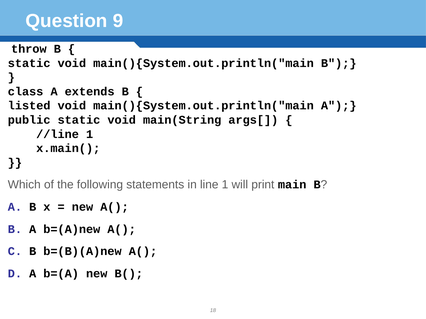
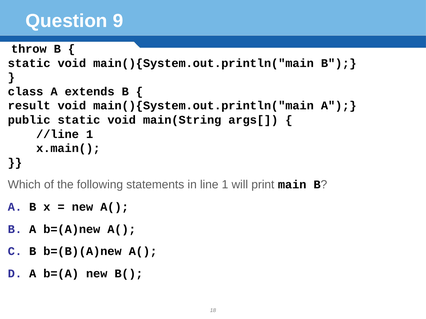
listed: listed -> result (29, 106)
